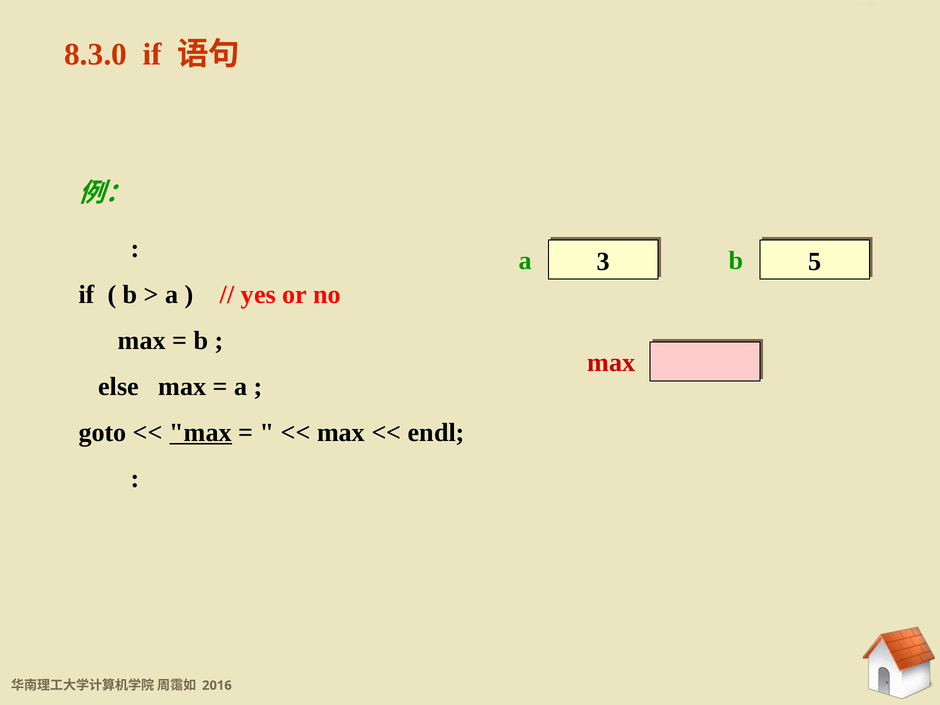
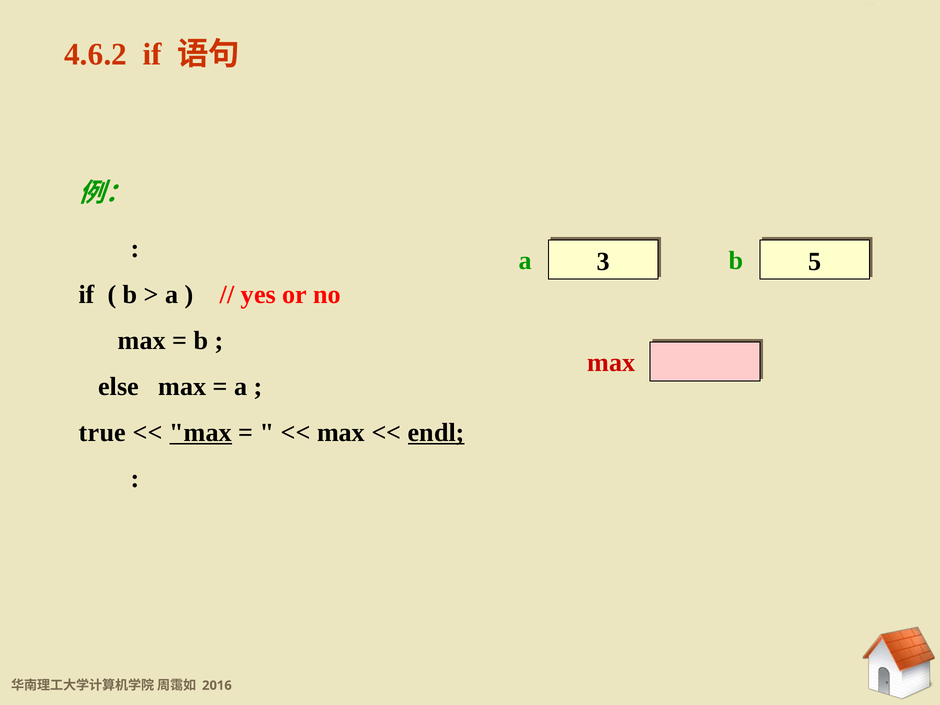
8.3.0: 8.3.0 -> 4.6.2 (96, 54)
goto: goto -> true (102, 433)
endl underline: none -> present (436, 433)
